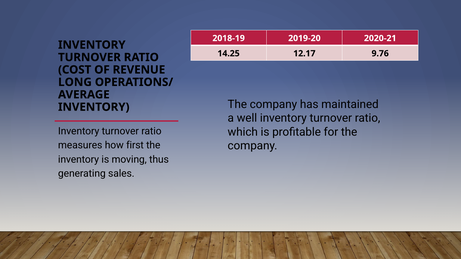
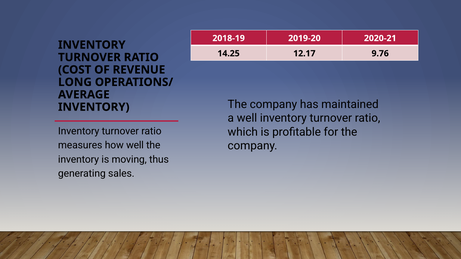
how first: first -> well (135, 145)
